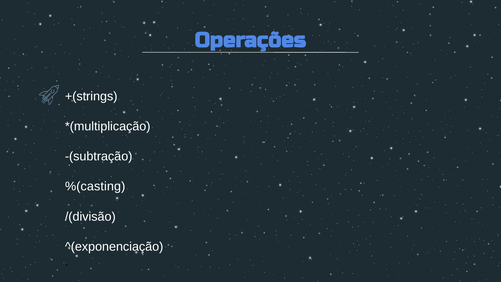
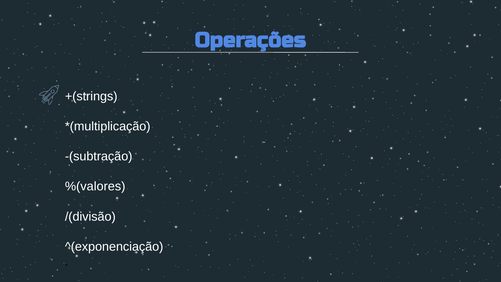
%(casting: %(casting -> %(valores (95, 186)
